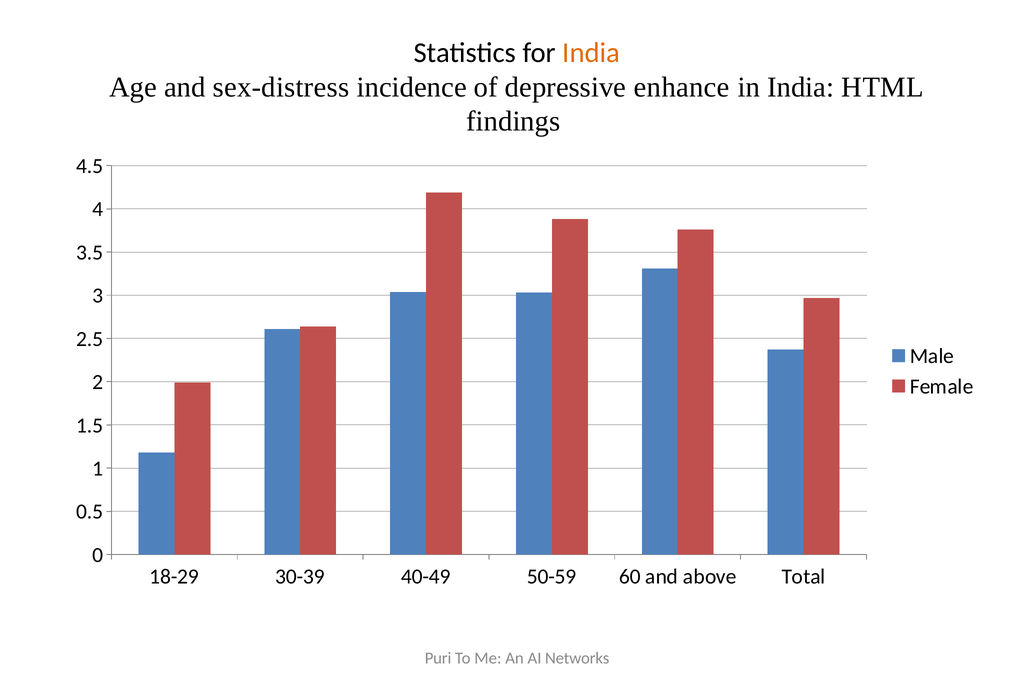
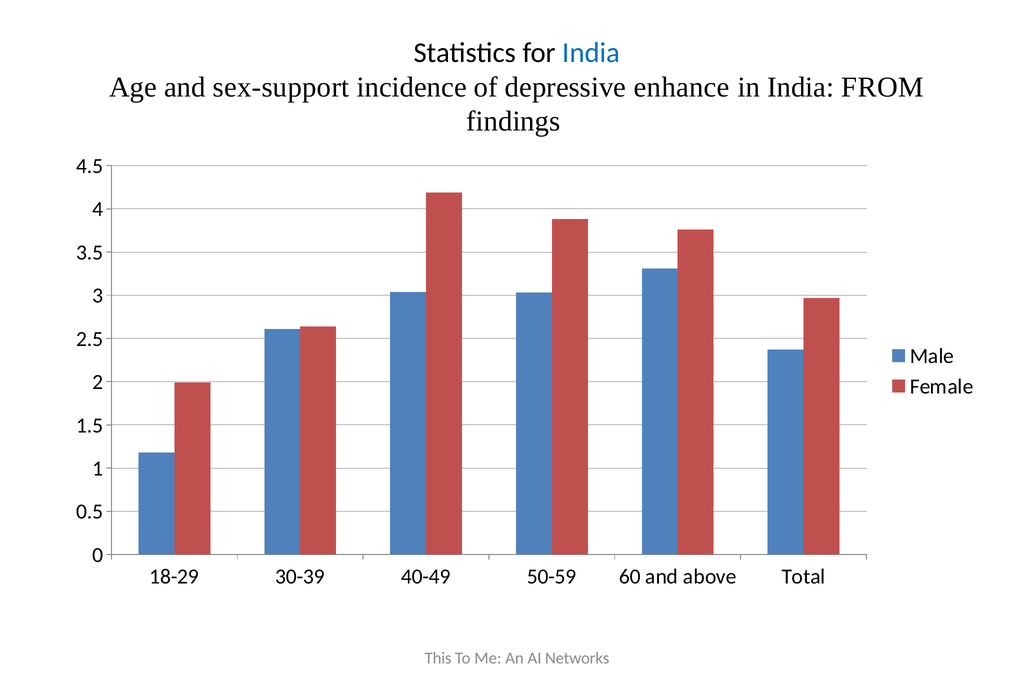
India colour: orange -> blue (591, 53)
sex-distress: sex-distress -> sex-support (281, 87)
HTML: HTML -> FROM (883, 87)
Puri: Puri -> This (438, 658)
